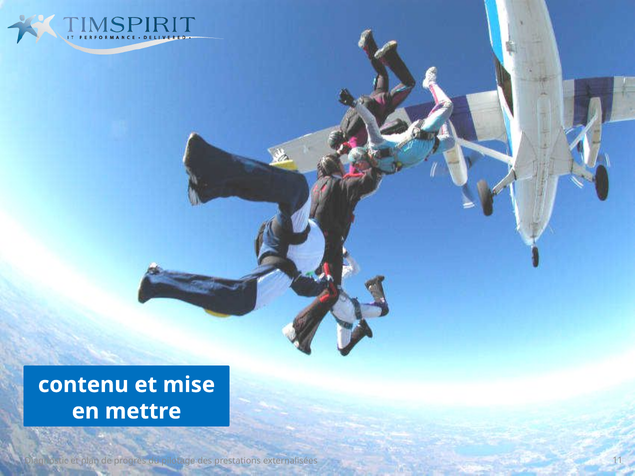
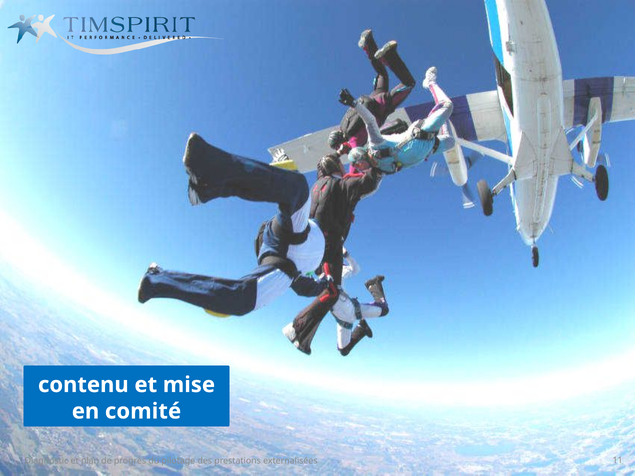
mettre: mettre -> comité (143, 411)
